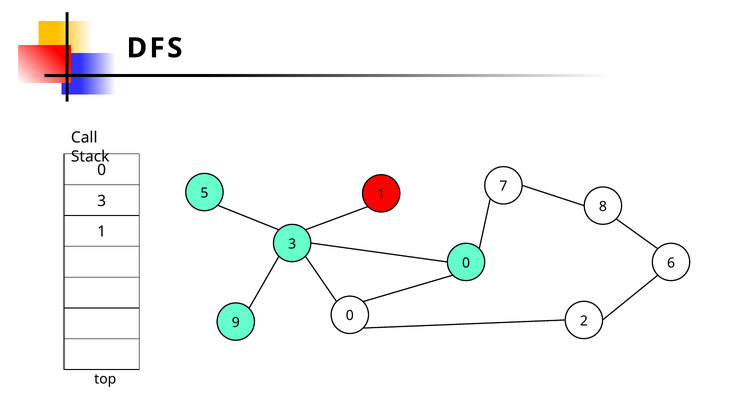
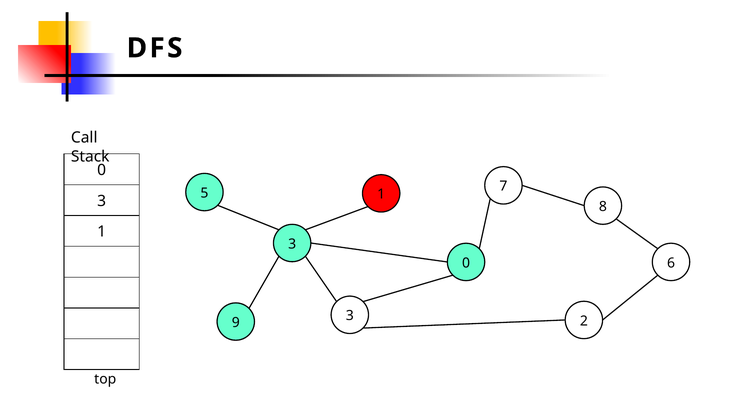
9 0: 0 -> 3 (350, 316)
